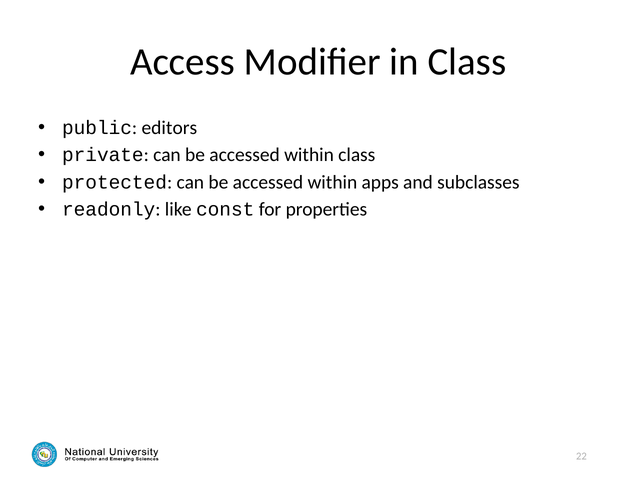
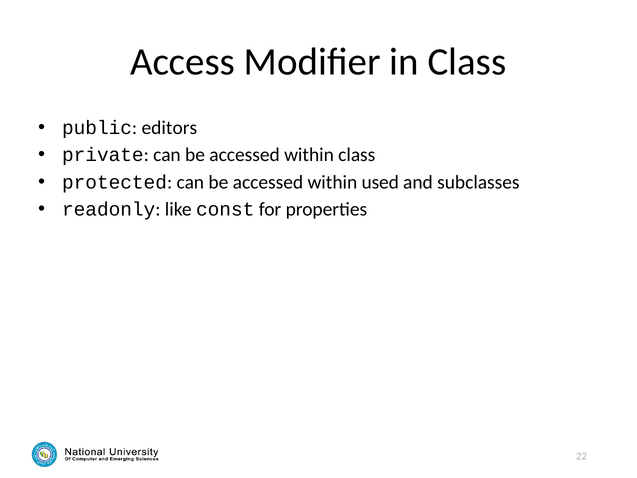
apps: apps -> used (380, 182)
